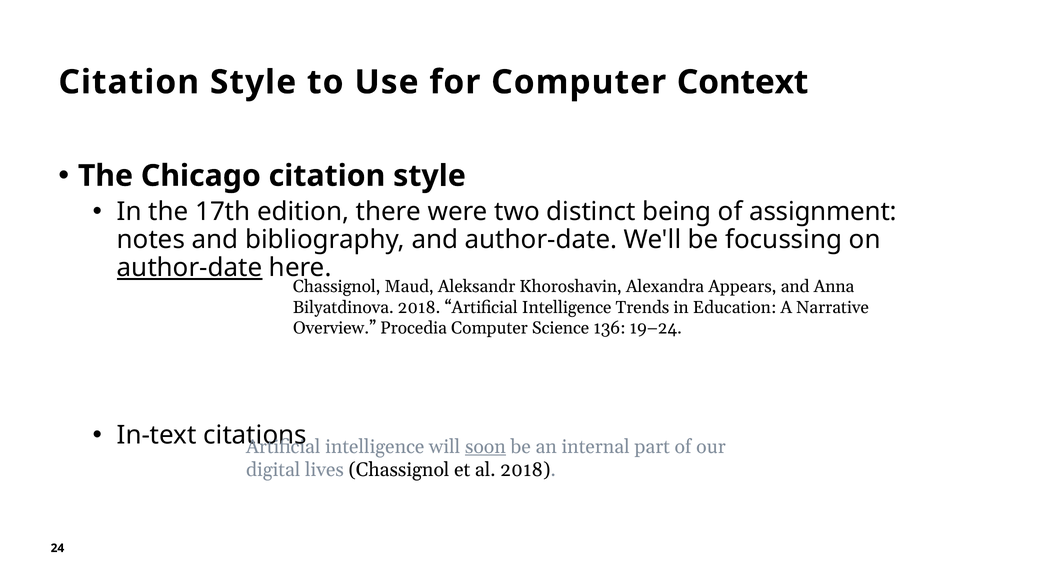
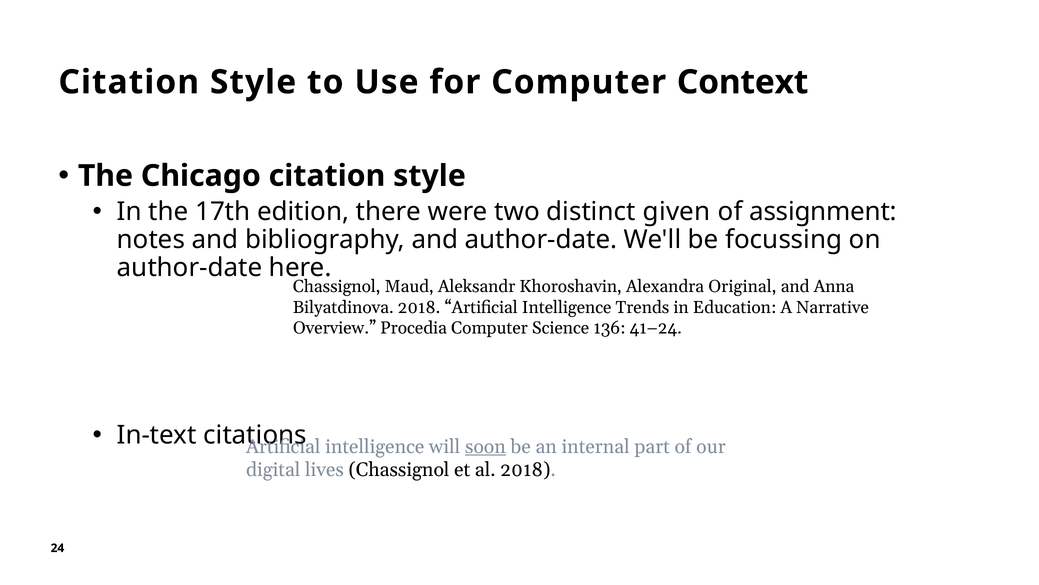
being: being -> given (677, 211)
author-date underline: present -> none (190, 268)
Appears: Appears -> Original (742, 286)
19–24: 19–24 -> 41–24 (656, 328)
